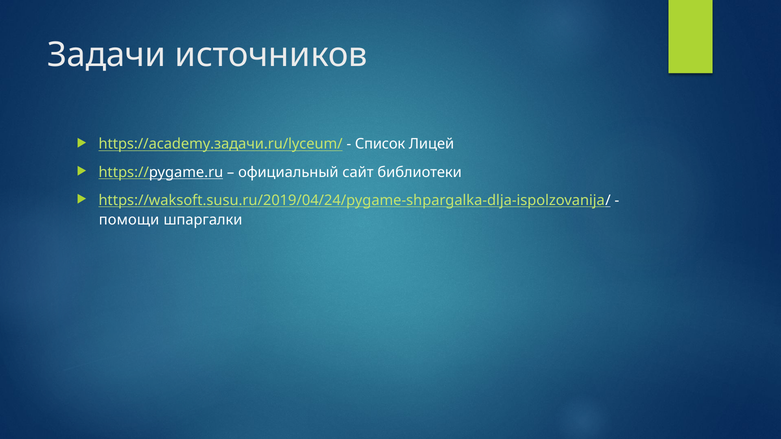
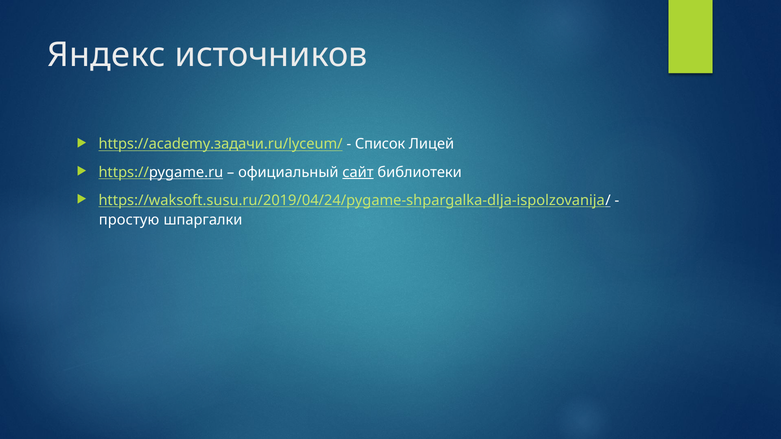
Задачи: Задачи -> Яндекс (107, 55)
сайт underline: none -> present (358, 172)
помощи: помощи -> простую (129, 220)
